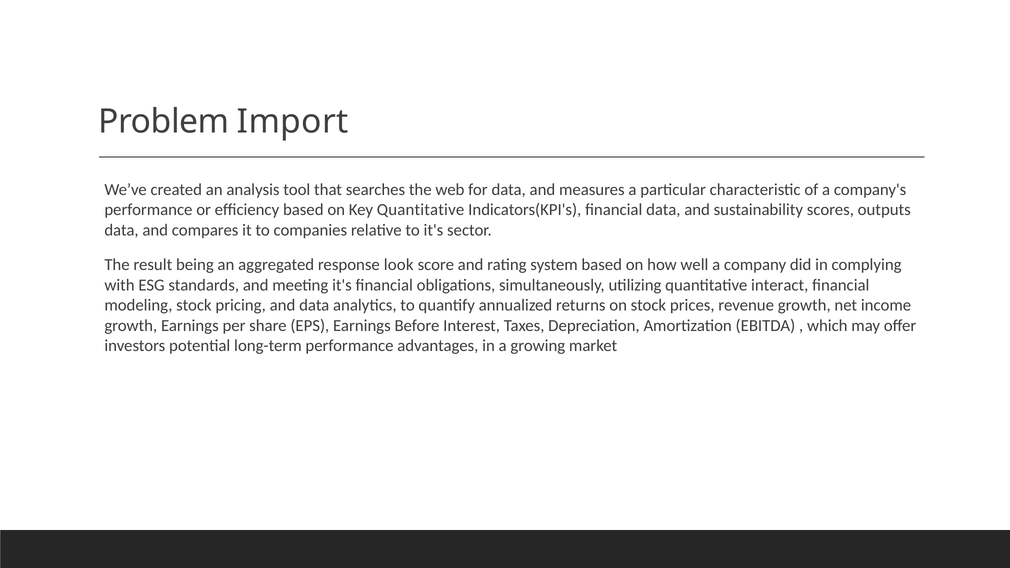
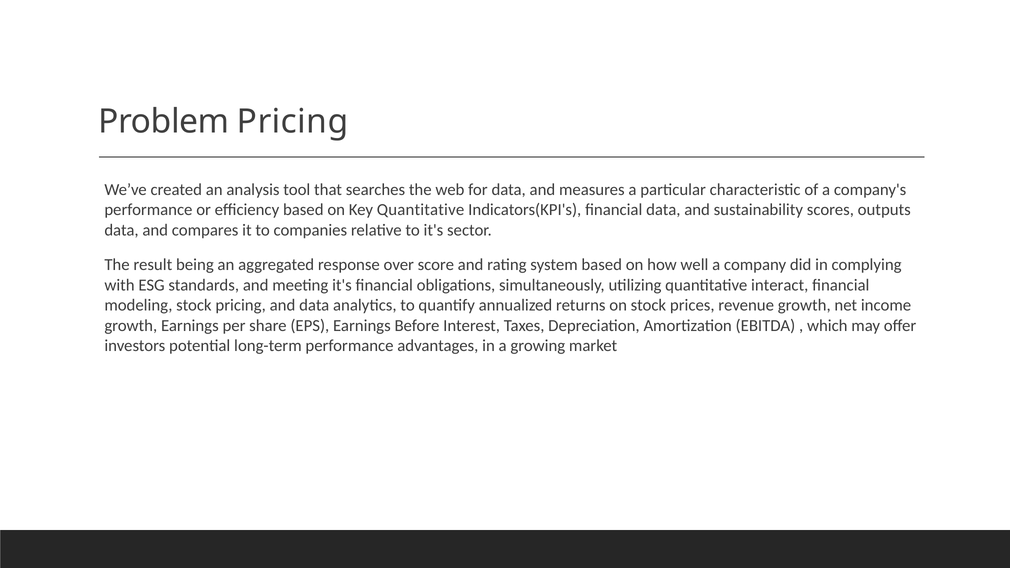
Problem Import: Import -> Pricing (293, 122)
look: look -> over (399, 265)
